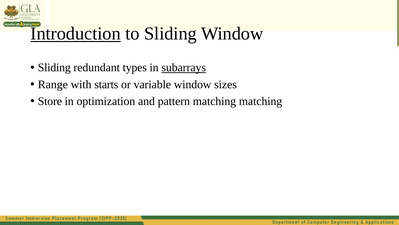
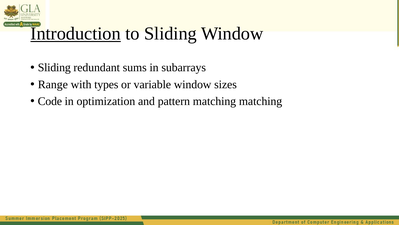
types: types -> sums (135, 67)
subarrays underline: present -> none (184, 67)
starts: starts -> types (106, 84)
Store: Store -> Code (50, 101)
